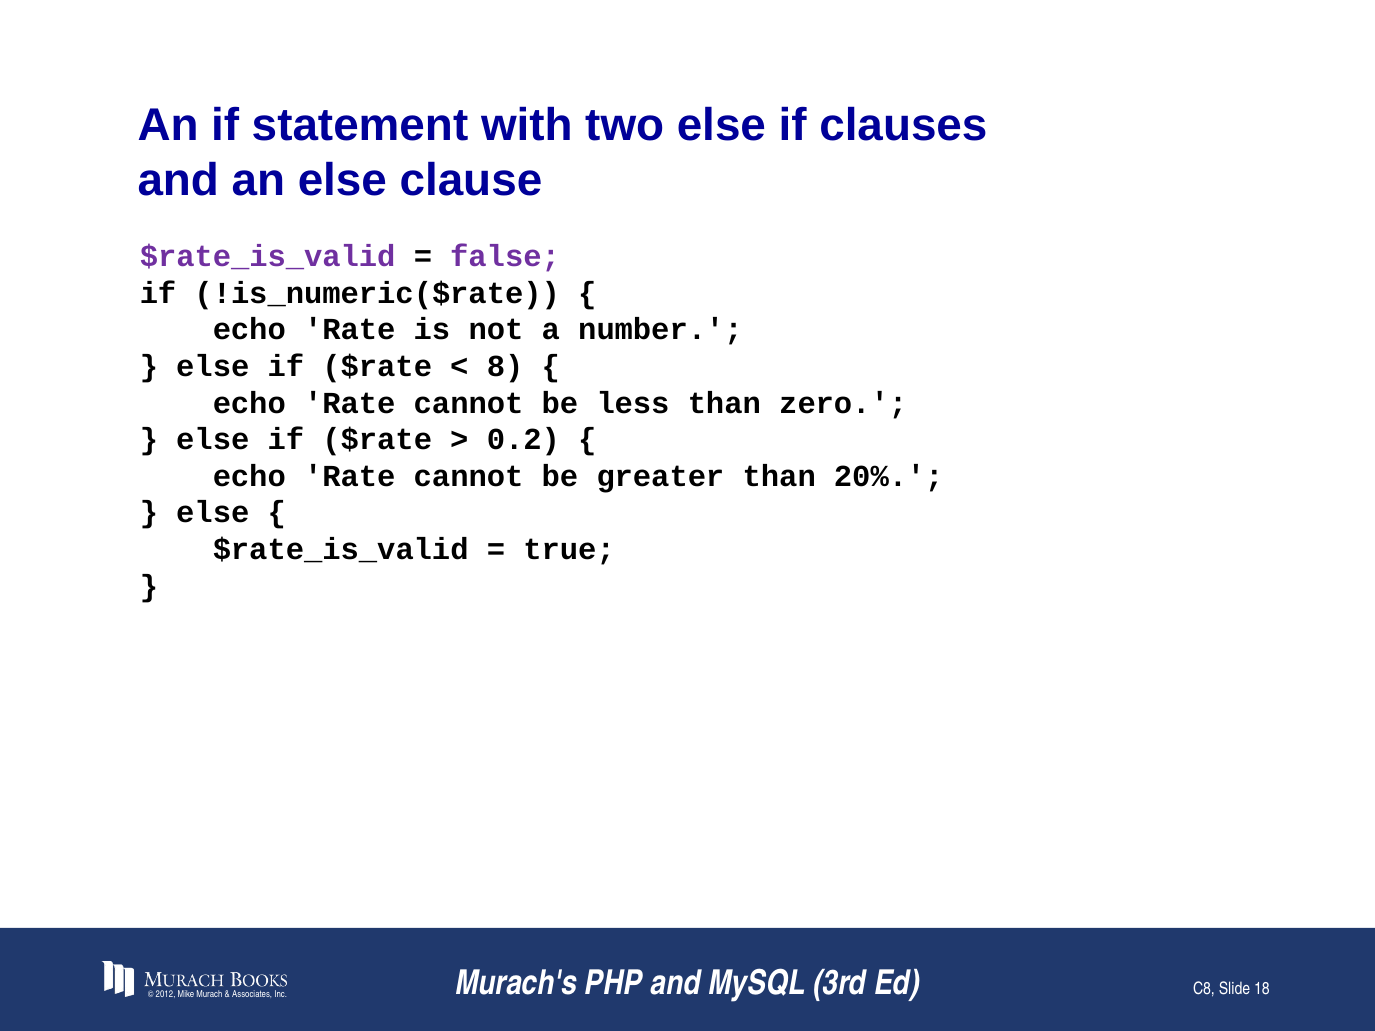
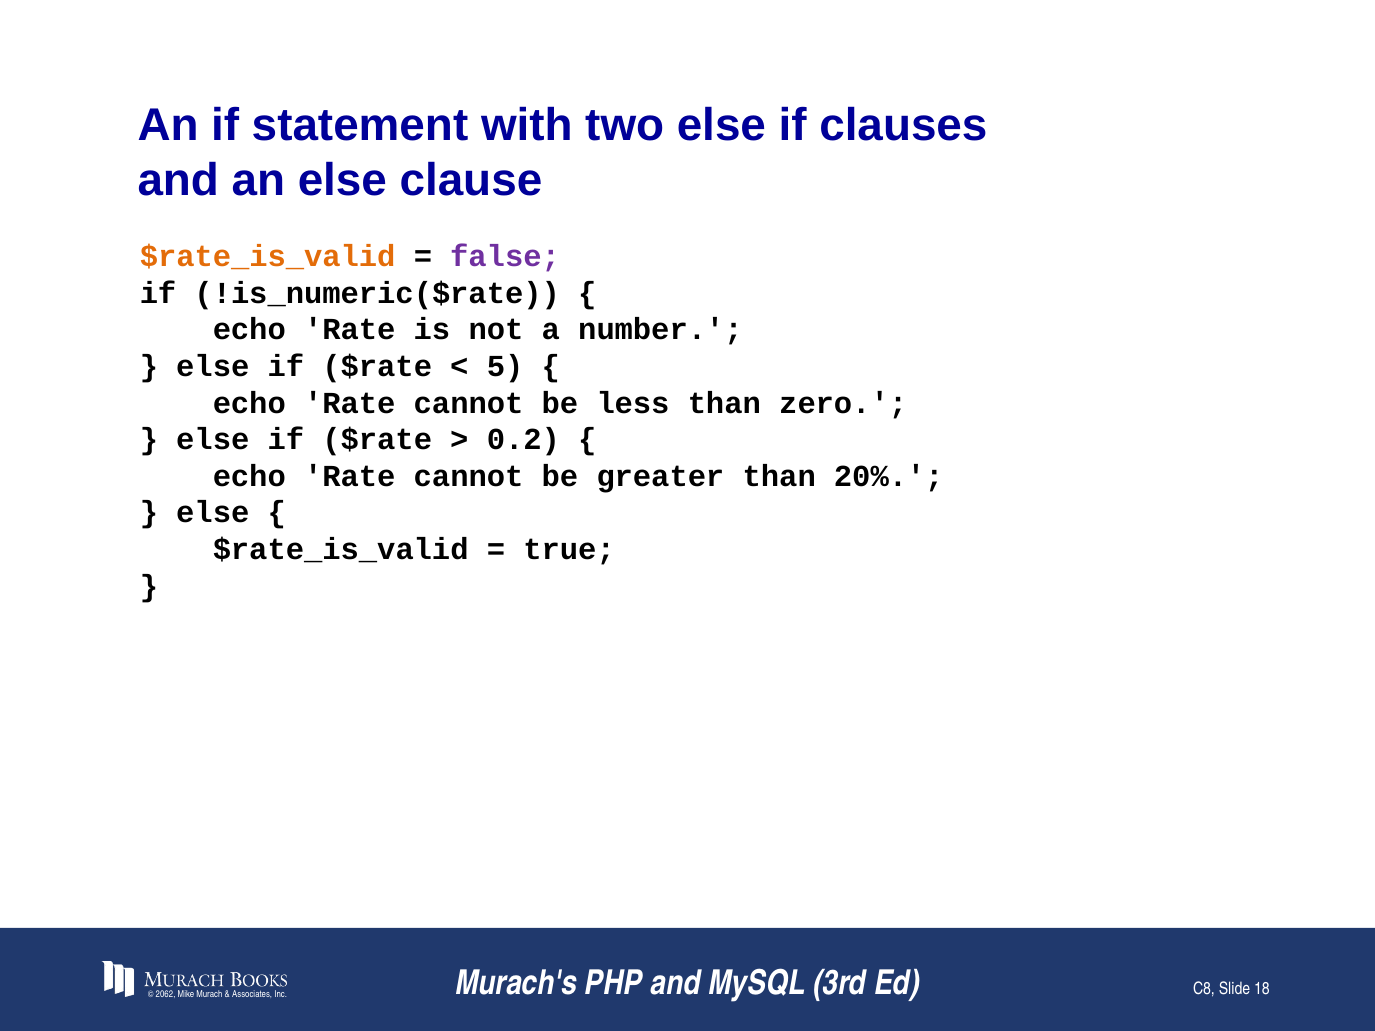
$rate_is_valid colour: purple -> orange (268, 256)
8: 8 -> 5 (505, 366)
2012: 2012 -> 2062 (166, 994)
